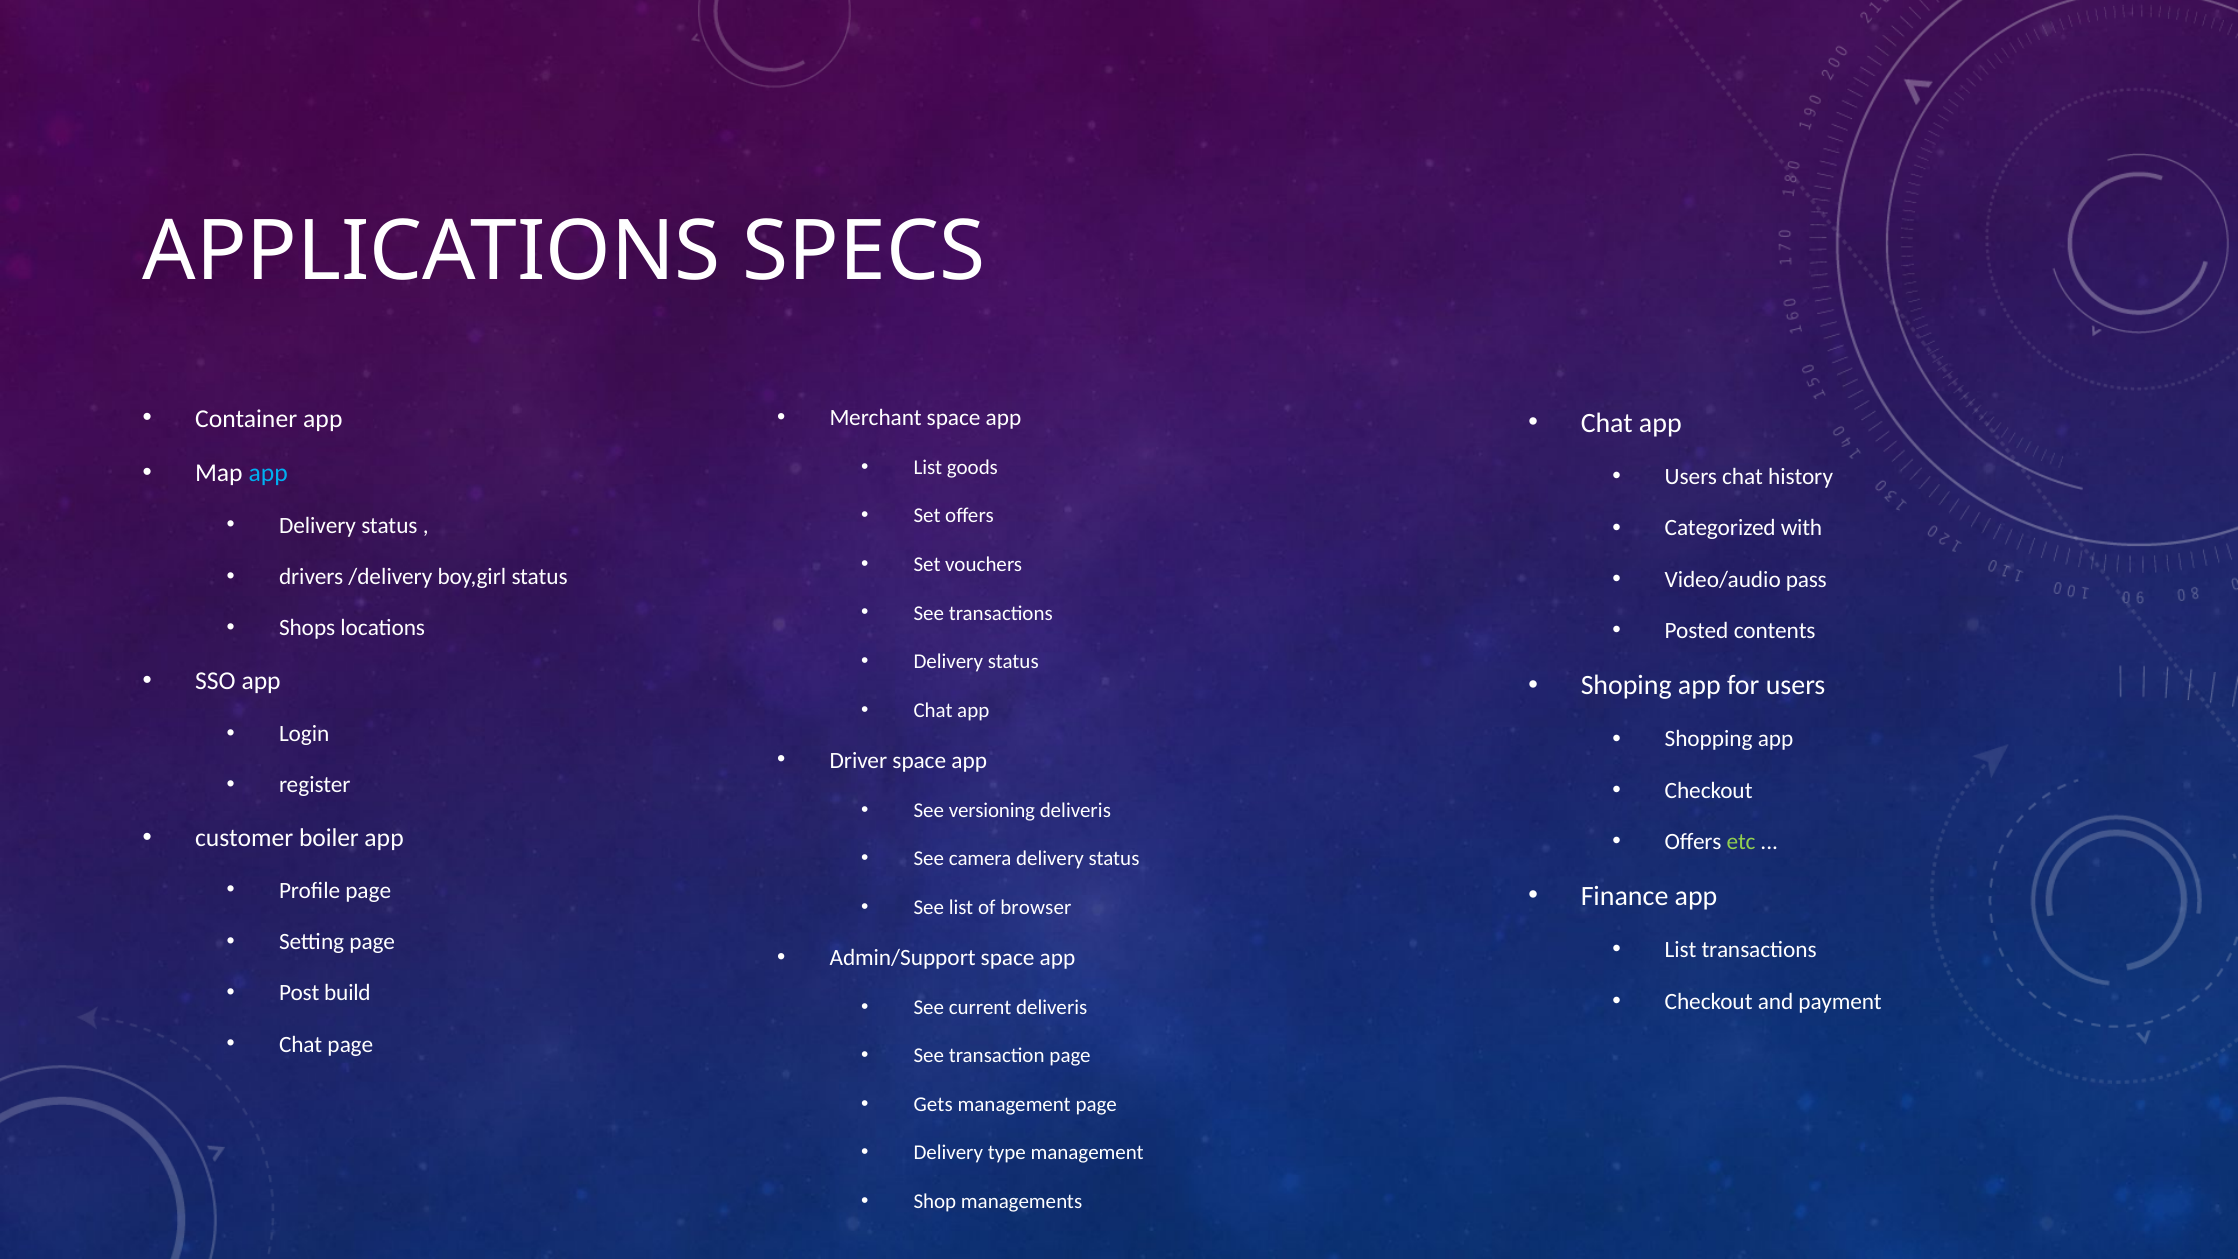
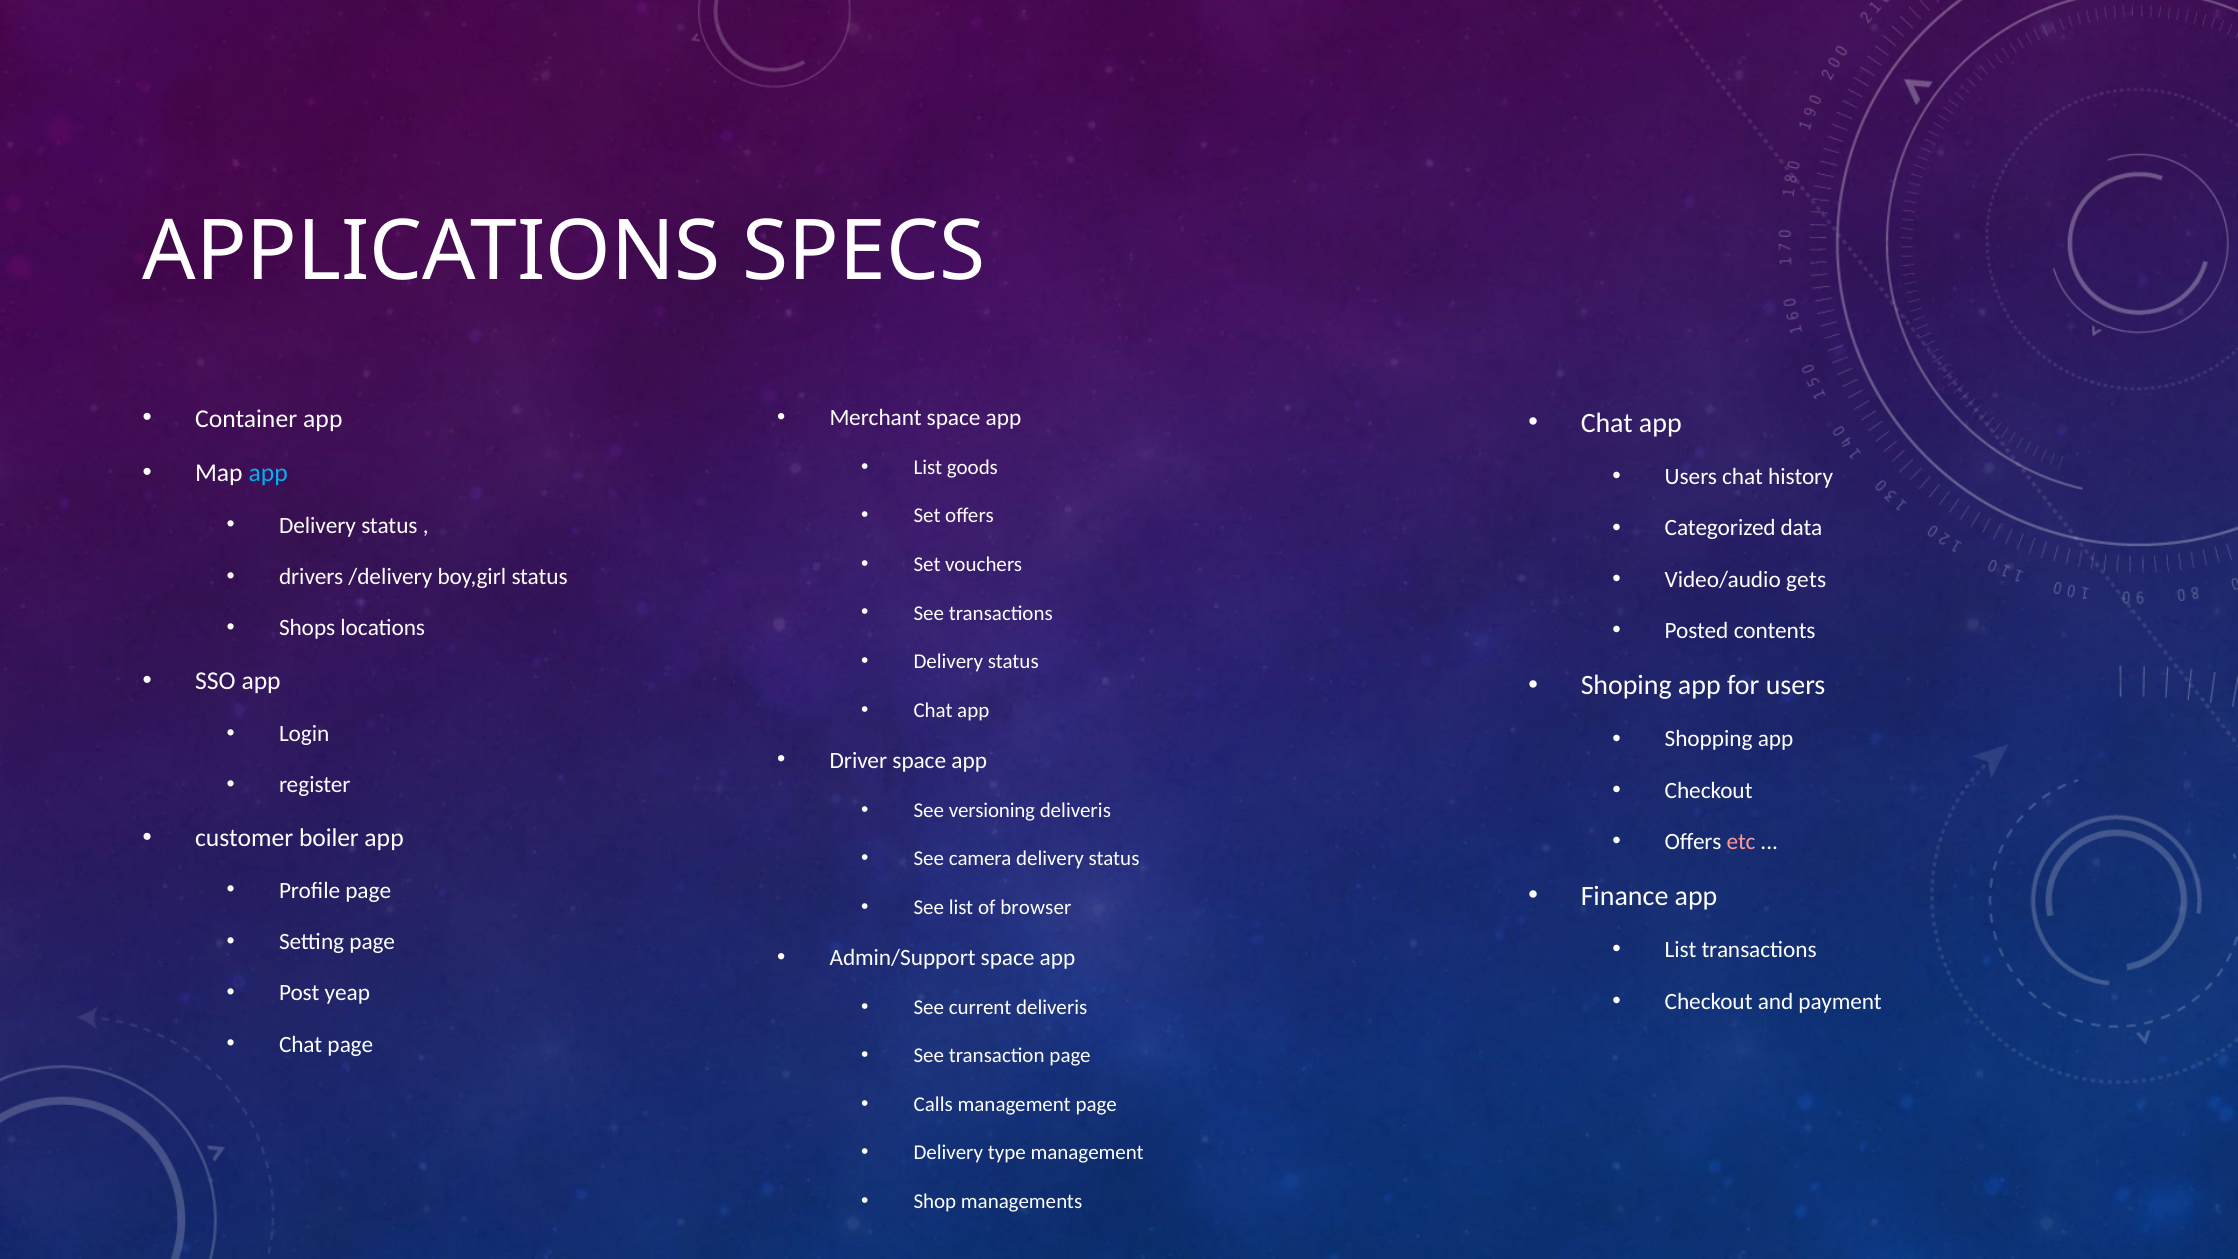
with: with -> data (1801, 528)
pass: pass -> gets (1806, 580)
etc colour: light green -> pink (1741, 842)
build: build -> yeap (347, 993)
Gets: Gets -> Calls (933, 1104)
